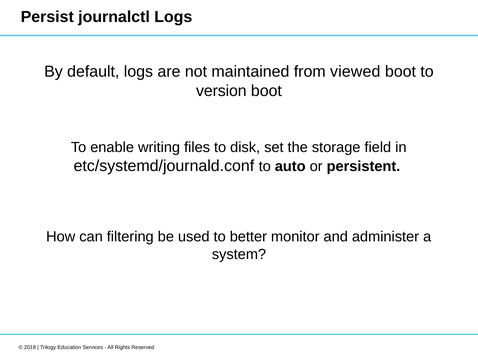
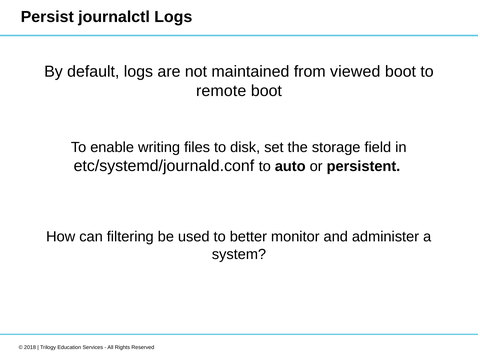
version: version -> remote (221, 91)
